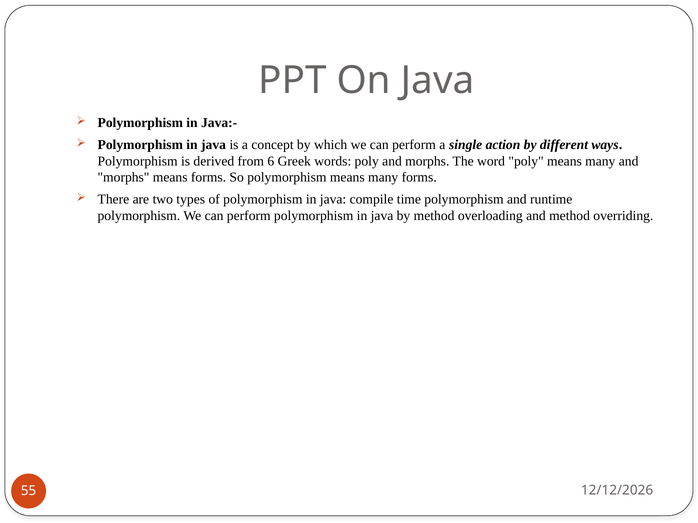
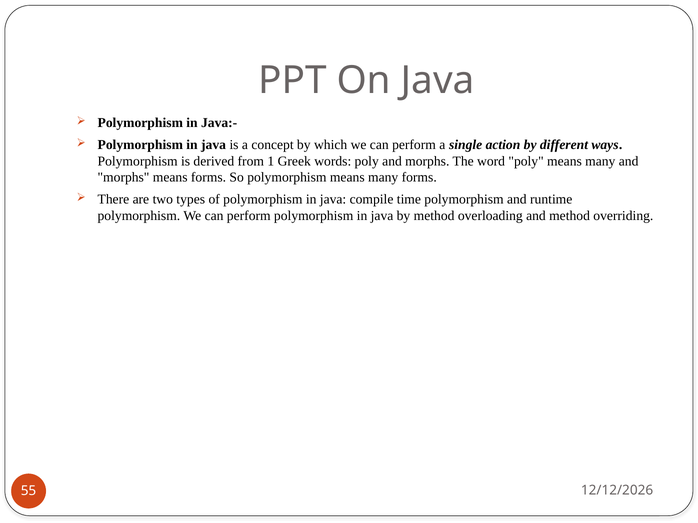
6: 6 -> 1 (271, 161)
